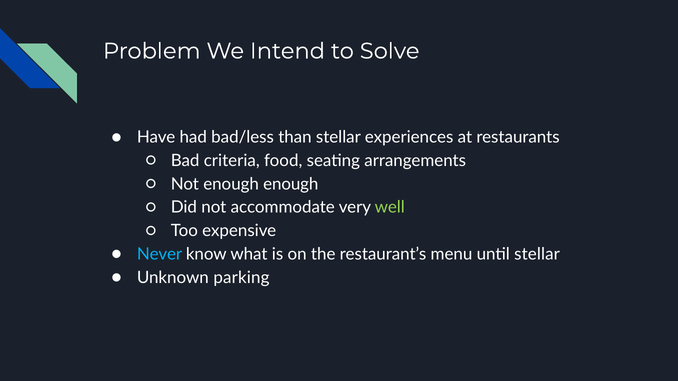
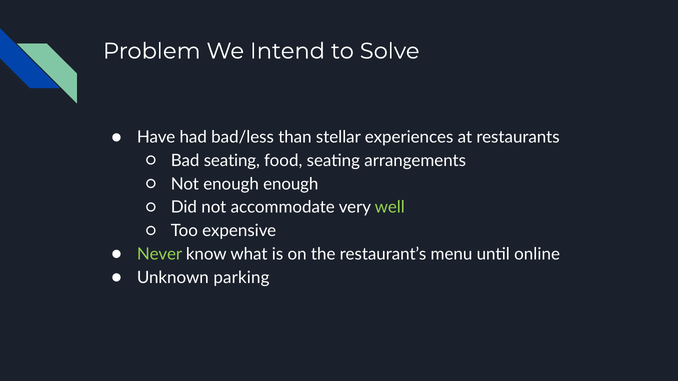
Bad criteria: criteria -> seating (232, 161)
Never colour: light blue -> light green (159, 254)
until stellar: stellar -> online (537, 254)
